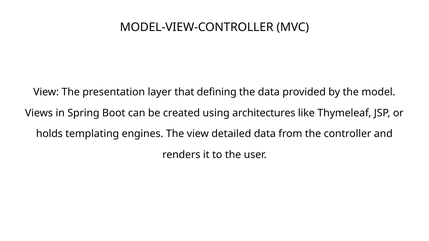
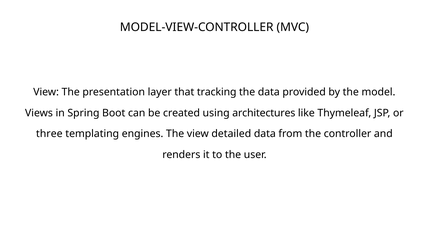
defining: defining -> tracking (217, 92)
holds: holds -> three (49, 134)
